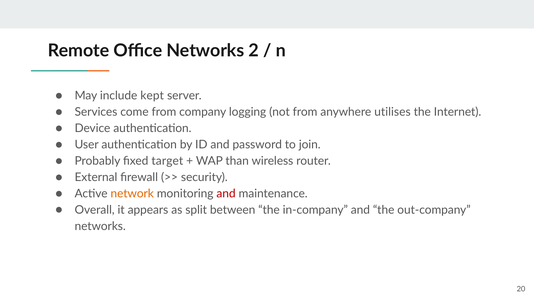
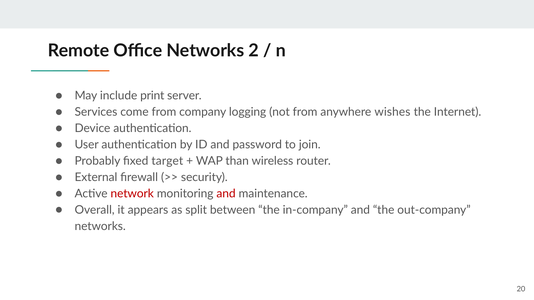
kept: kept -> print (152, 96)
utilises: utilises -> wishes (392, 112)
network colour: orange -> red (132, 194)
